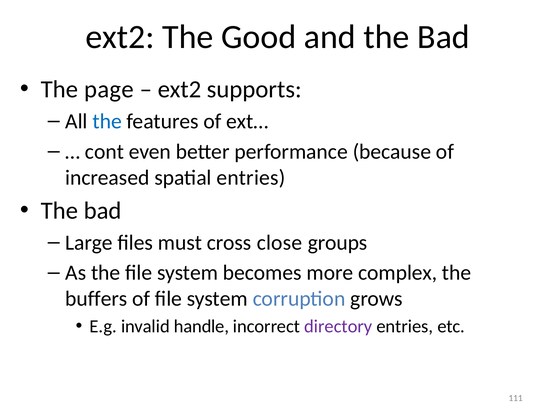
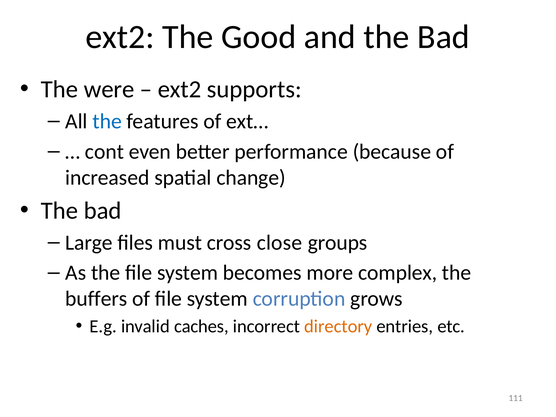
page: page -> were (109, 89)
spatial entries: entries -> change (251, 178)
handle: handle -> caches (201, 326)
directory colour: purple -> orange (338, 326)
